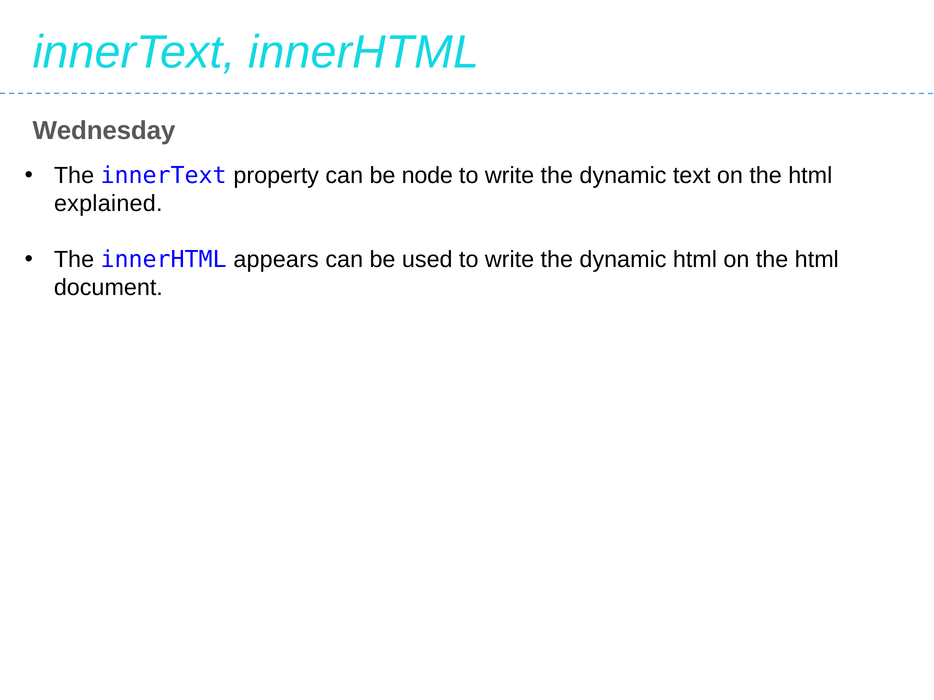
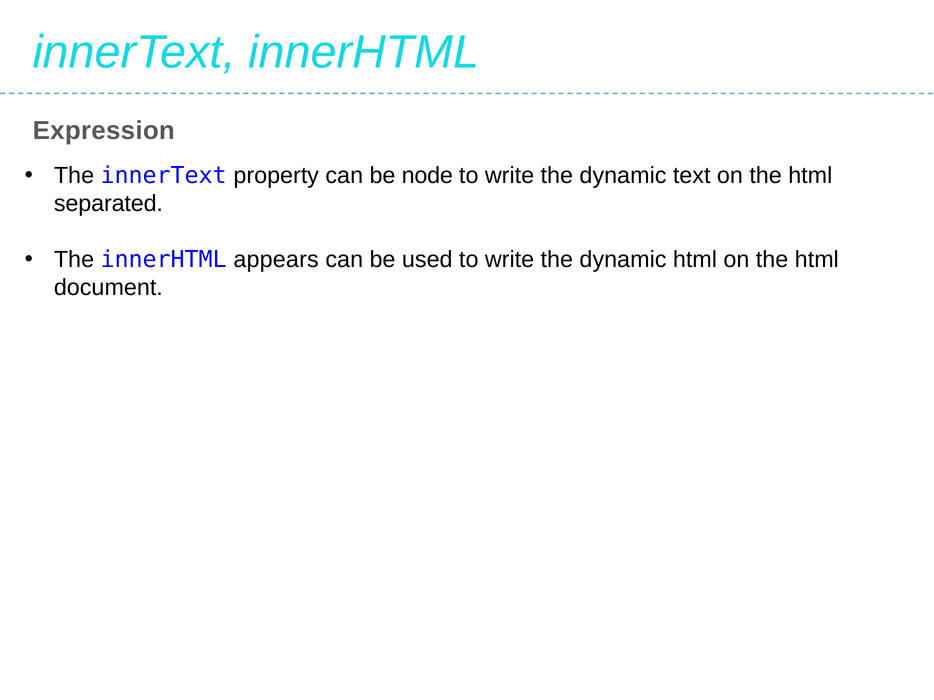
Wednesday: Wednesday -> Expression (104, 131)
explained: explained -> separated (108, 204)
